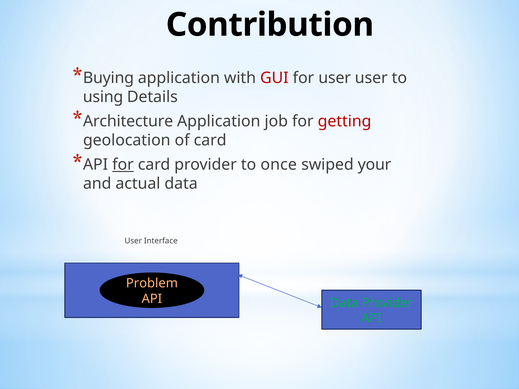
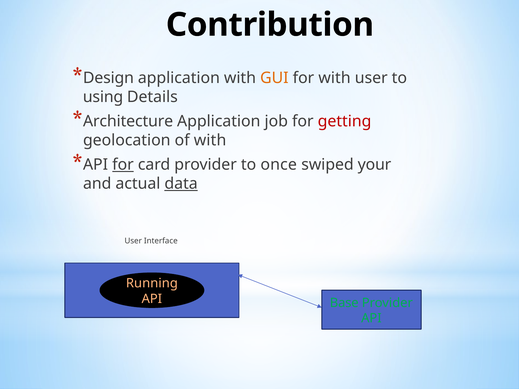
Buying: Buying -> Design (108, 78)
GUI colour: red -> orange (274, 78)
for user: user -> with (335, 78)
of card: card -> with (210, 140)
data underline: none -> present (181, 184)
Problem: Problem -> Running (152, 284)
API Data: Data -> Base (344, 303)
